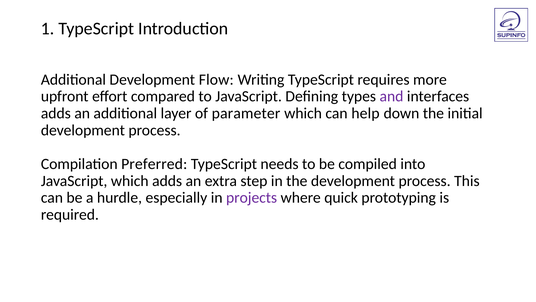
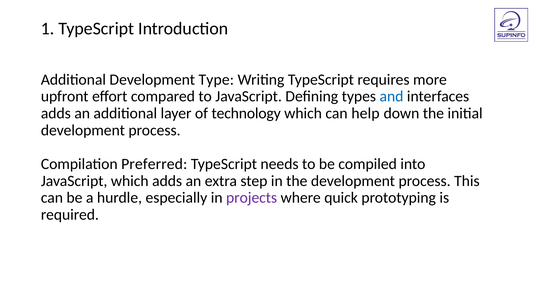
Flow: Flow -> Type (216, 79)
and colour: purple -> blue (391, 96)
parameter: parameter -> technology (246, 113)
